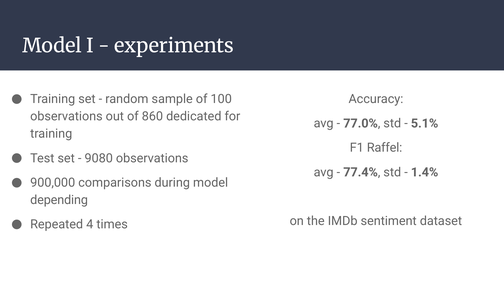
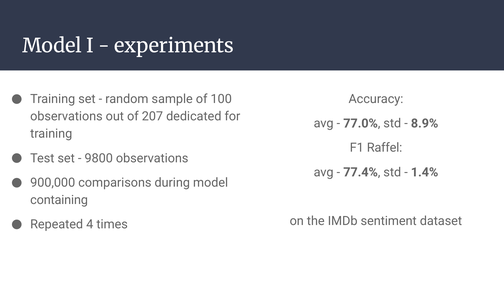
860: 860 -> 207 (152, 116)
5.1%: 5.1% -> 8.9% (425, 123)
9080: 9080 -> 9800 (99, 158)
depending: depending -> containing (59, 200)
